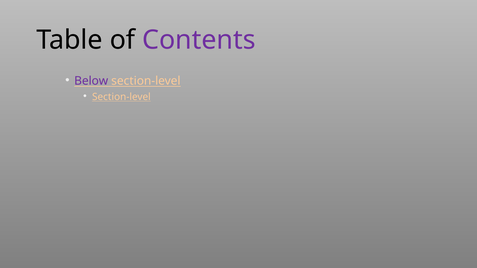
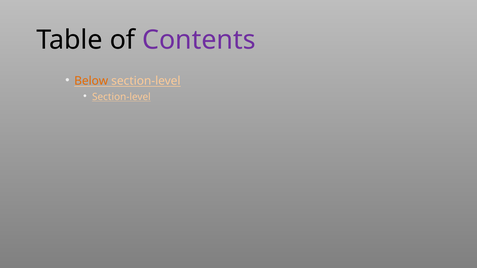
Below colour: purple -> orange (91, 81)
